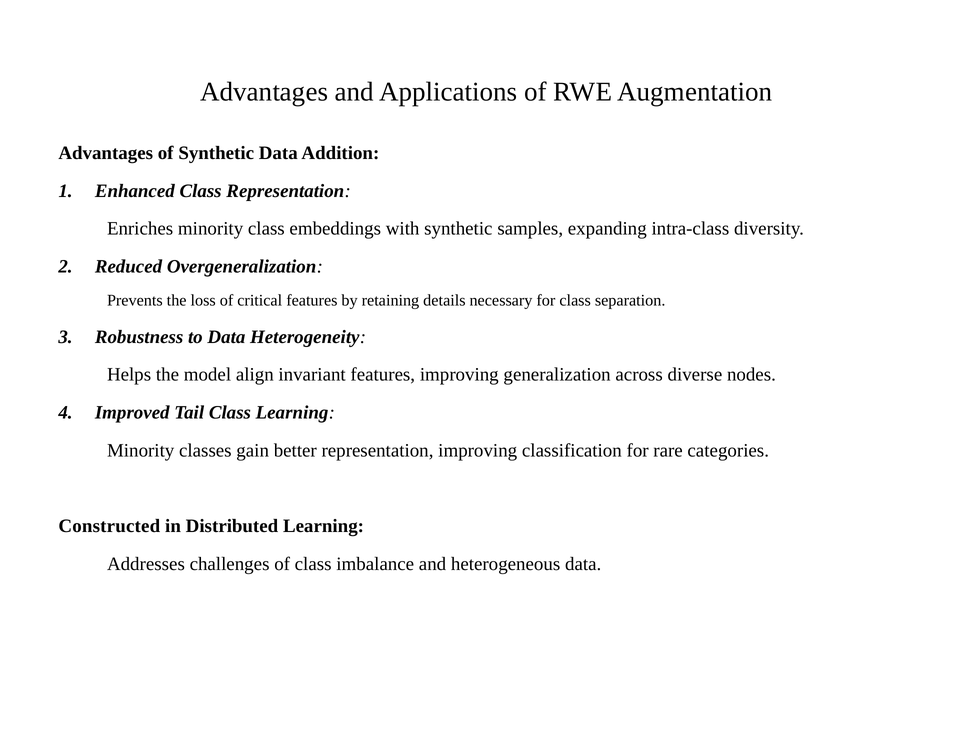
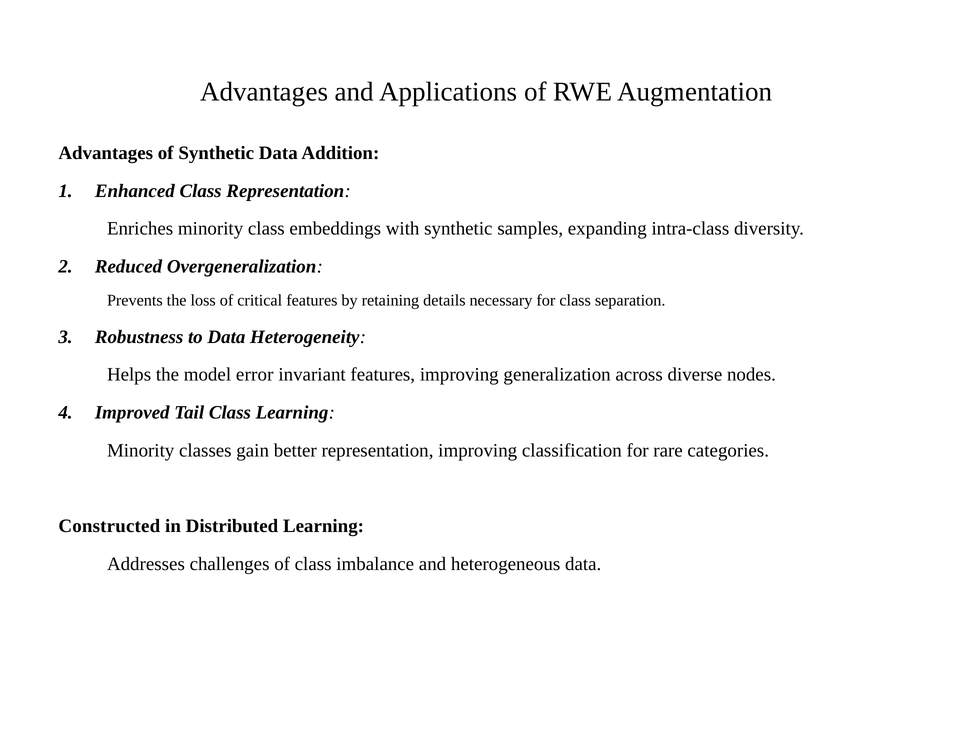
align: align -> error (255, 375)
